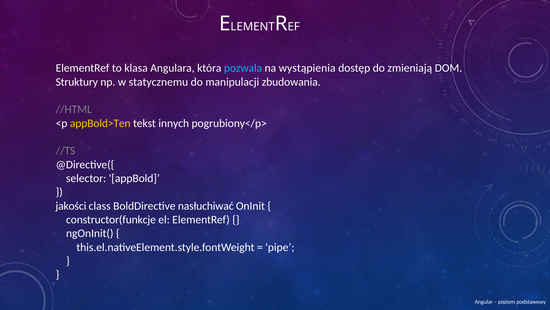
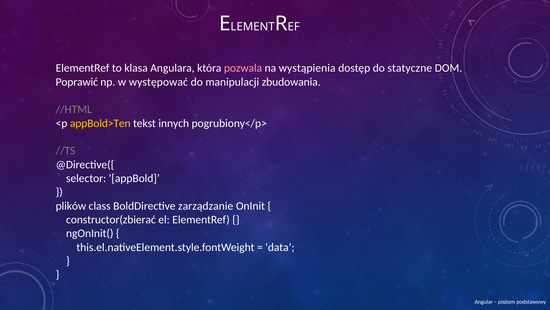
pozwala colour: light blue -> pink (243, 68)
zmieniają: zmieniają -> statyczne (410, 68)
Struktury: Struktury -> Poprawić (77, 82)
statycznemu: statycznemu -> występować (158, 82)
jakości: jakości -> plików (71, 206)
nasłuchiwać: nasłuchiwać -> zarządzanie (206, 206)
constructor(funkcje: constructor(funkcje -> constructor(zbierać (111, 219)
pipe: pipe -> data (280, 247)
